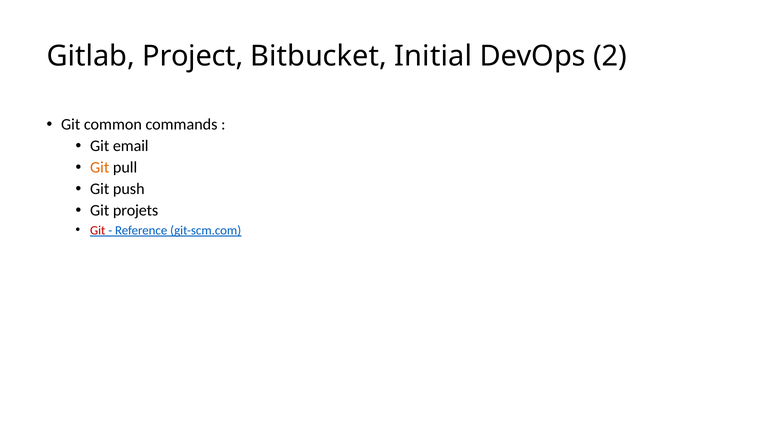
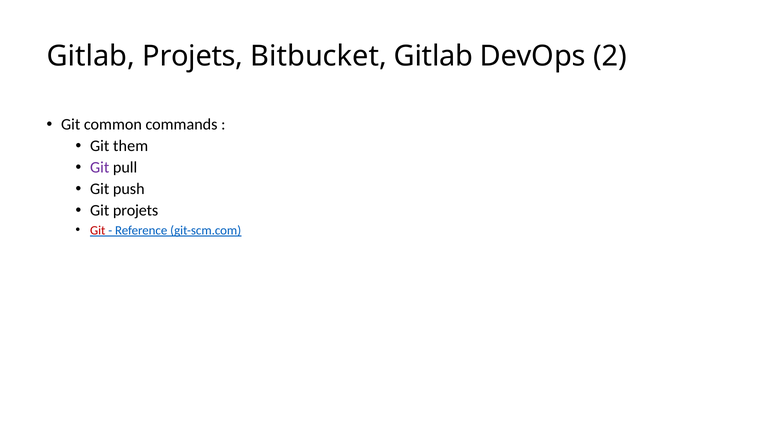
Gitlab Project: Project -> Projets (193, 56)
Bitbucket Initial: Initial -> Gitlab (433, 56)
email: email -> them (131, 146)
Git colour: orange -> purple (100, 167)
